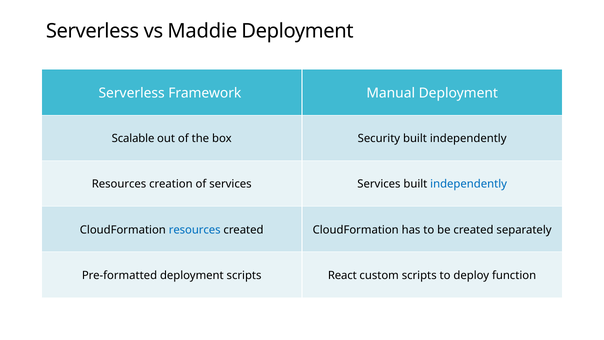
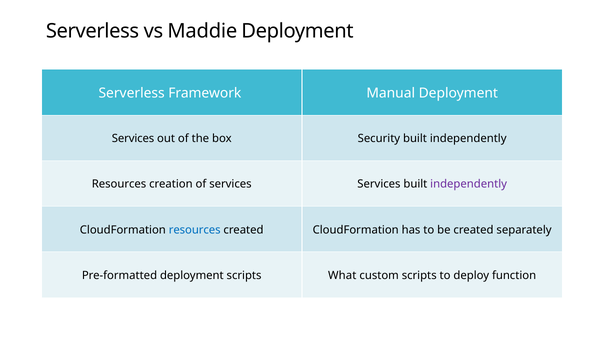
Scalable: Scalable -> Services (133, 138)
independently colour: blue -> purple (469, 184)
React: React -> What (342, 275)
